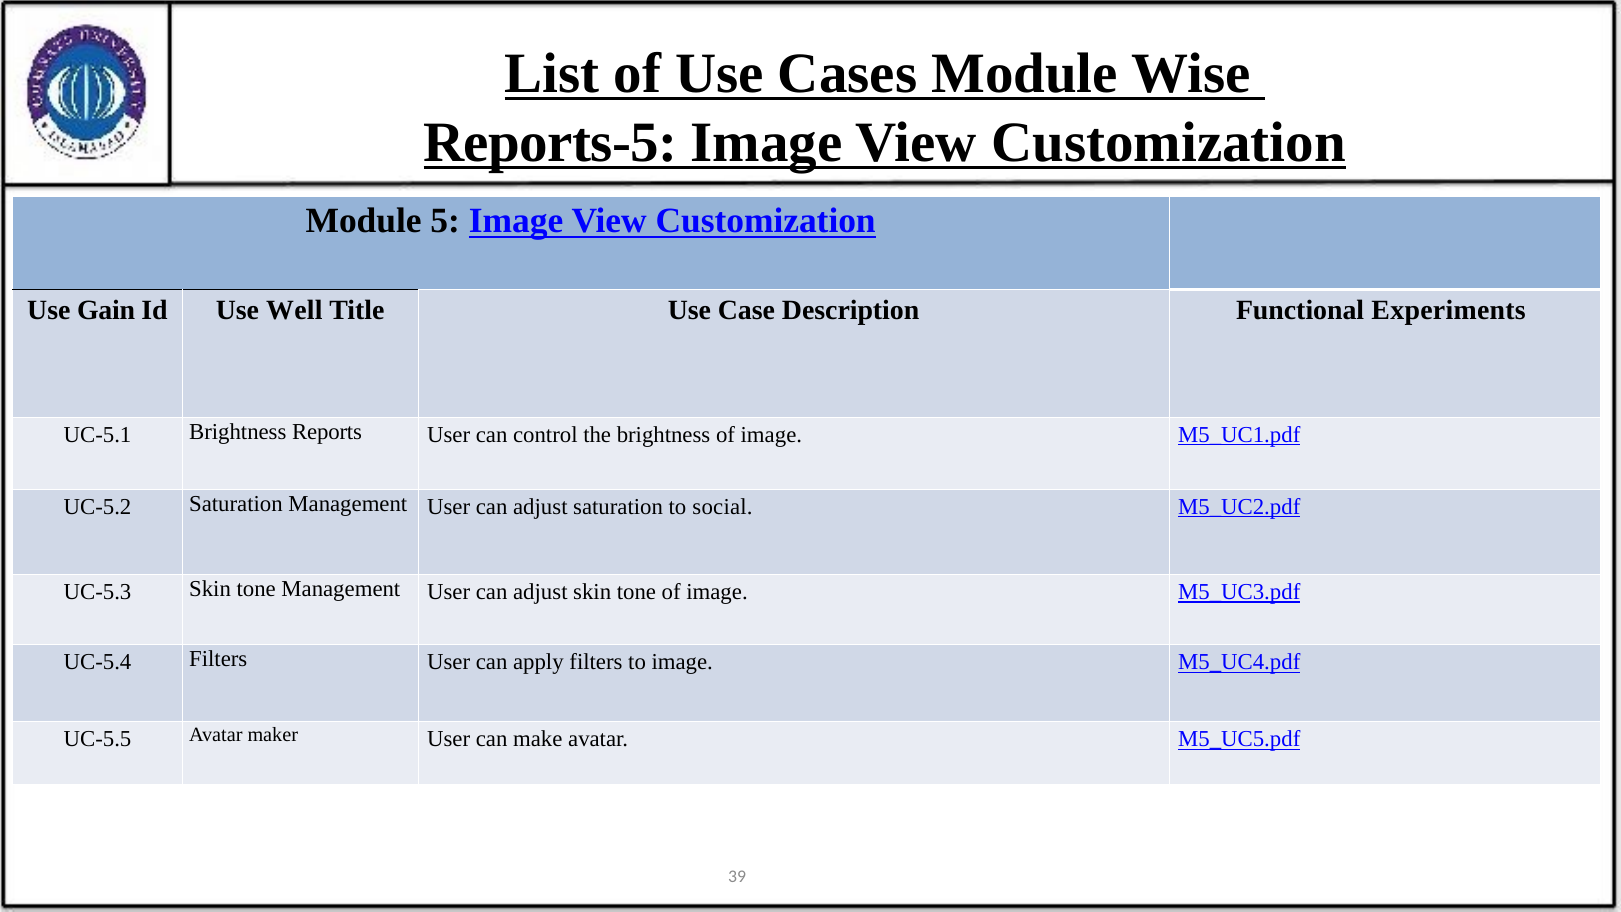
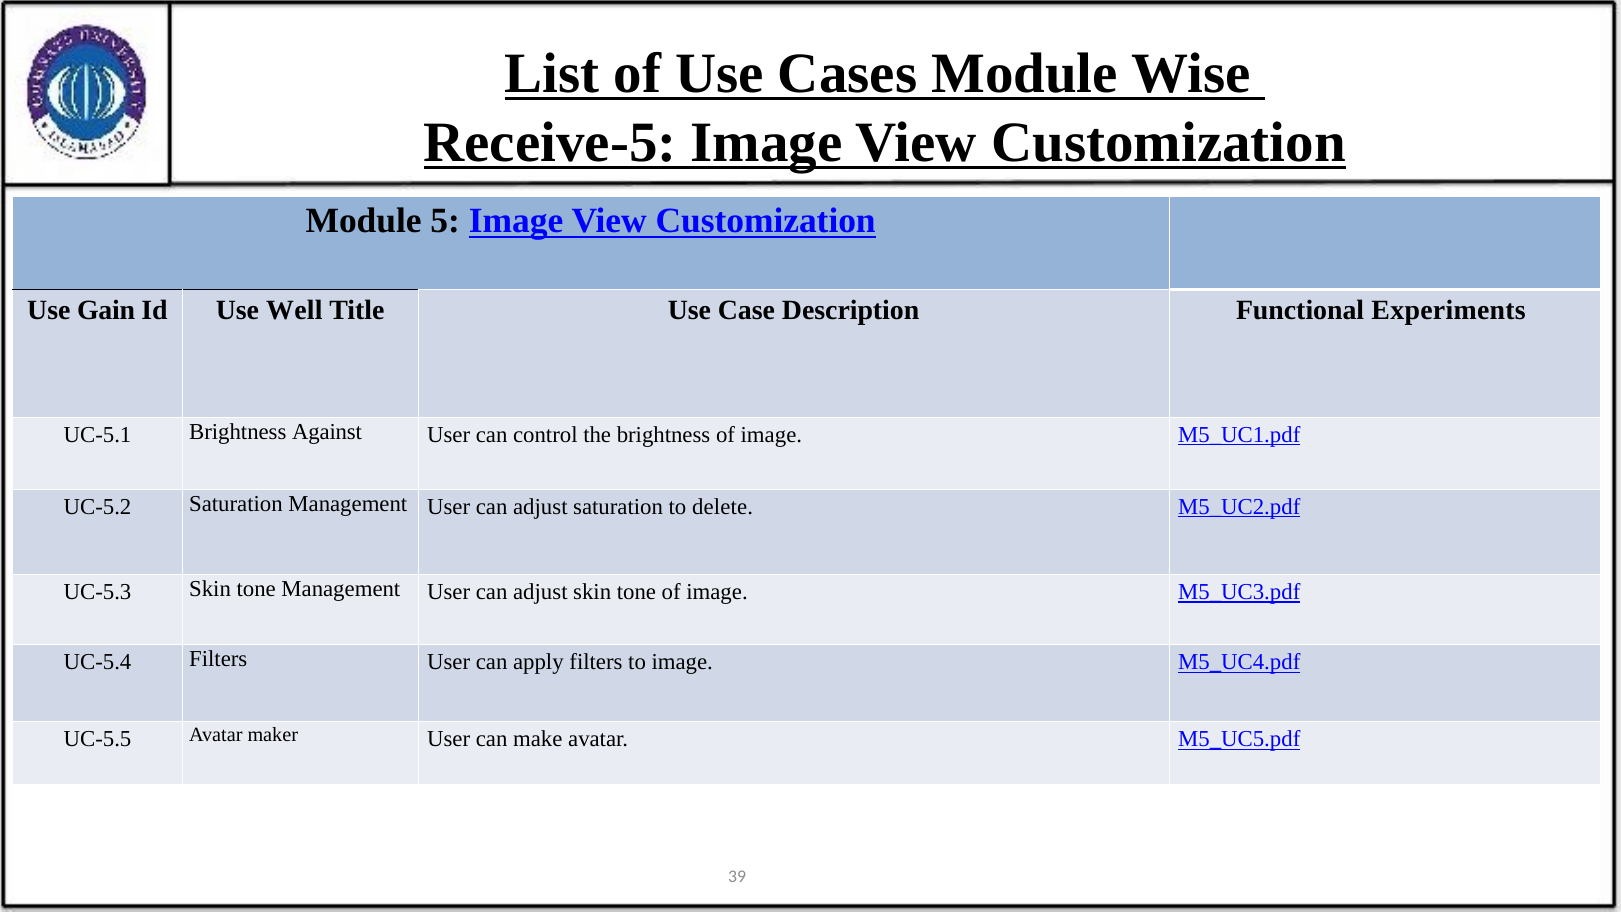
Reports-5: Reports-5 -> Receive-5 (550, 142)
Reports: Reports -> Against (327, 432)
social: social -> delete (723, 507)
